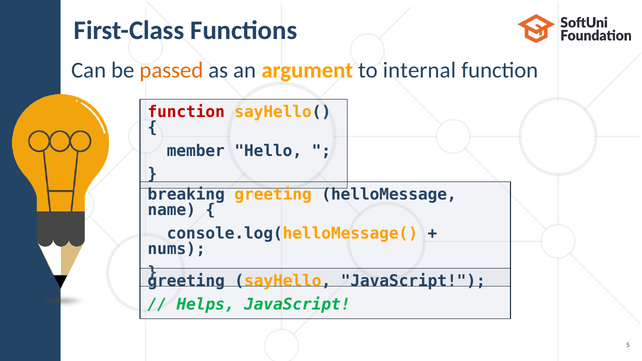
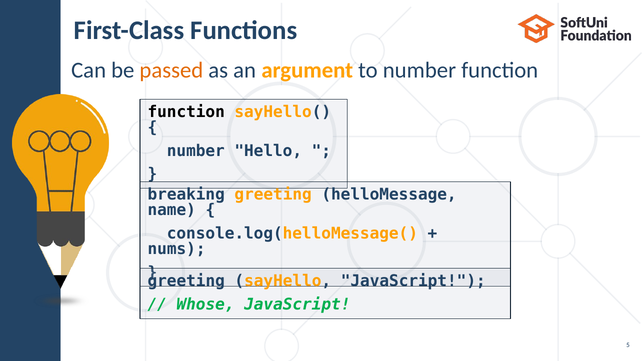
to internal: internal -> number (419, 70)
function colour: red -> black (186, 112)
member: member -> number (196, 151)
Helps: Helps -> Whose (206, 305)
